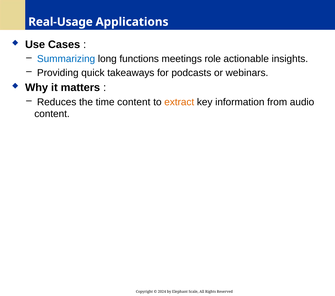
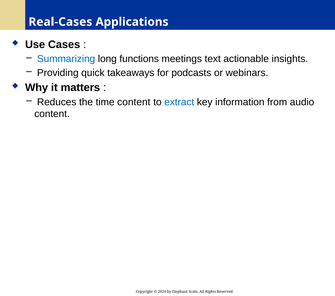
Real-Usage: Real-Usage -> Real-Cases (60, 22)
role: role -> text (213, 59)
extract colour: orange -> blue (179, 102)
